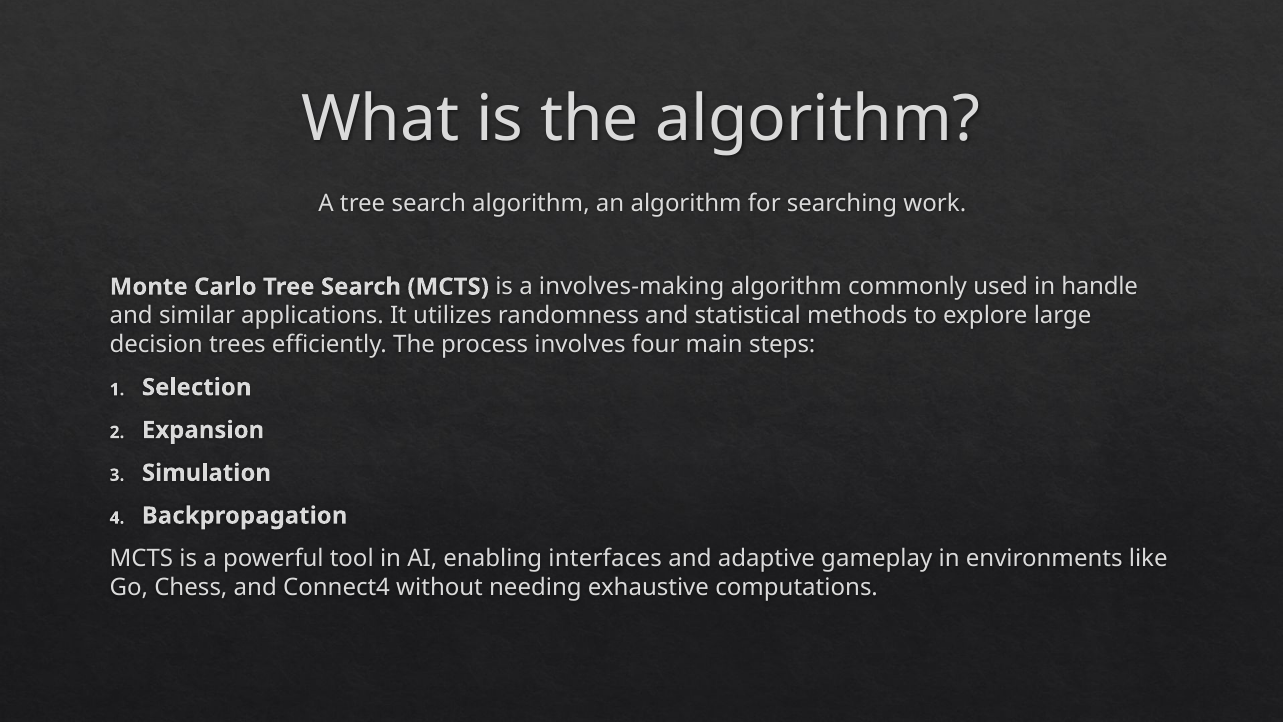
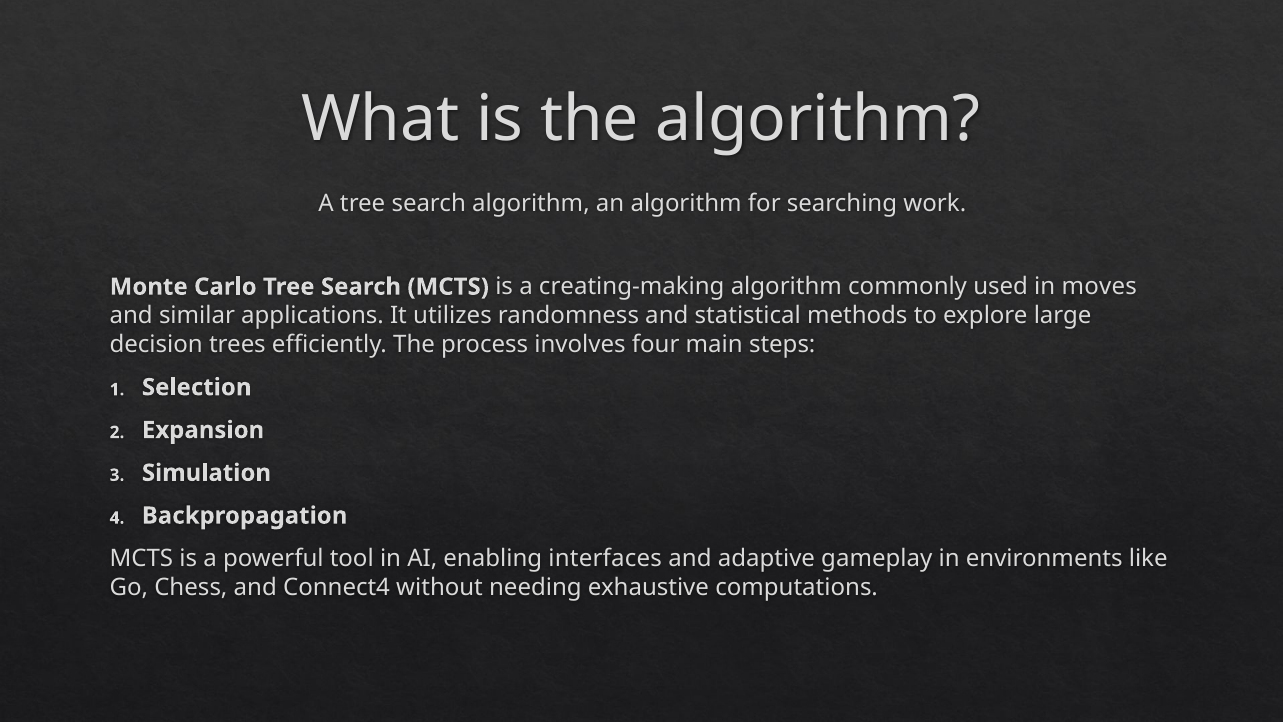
involves-making: involves-making -> creating-making (632, 287)
handle: handle -> moves (1099, 287)
